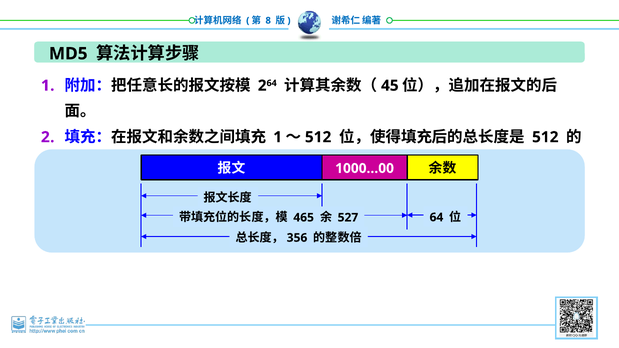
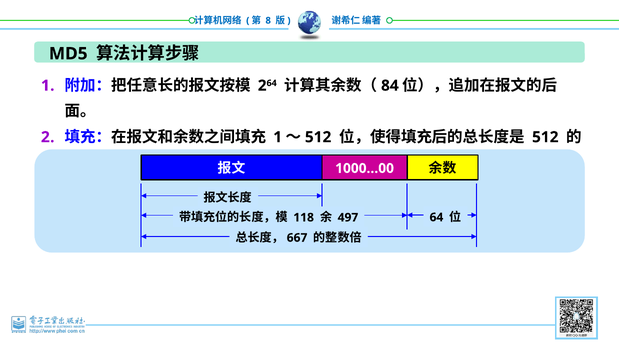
45: 45 -> 84 (390, 86)
465: 465 -> 118 (304, 218)
527: 527 -> 497 (348, 218)
356: 356 -> 667 (297, 238)
